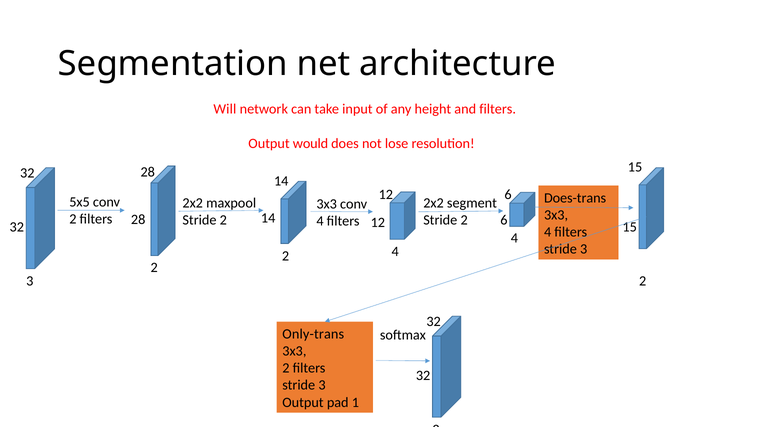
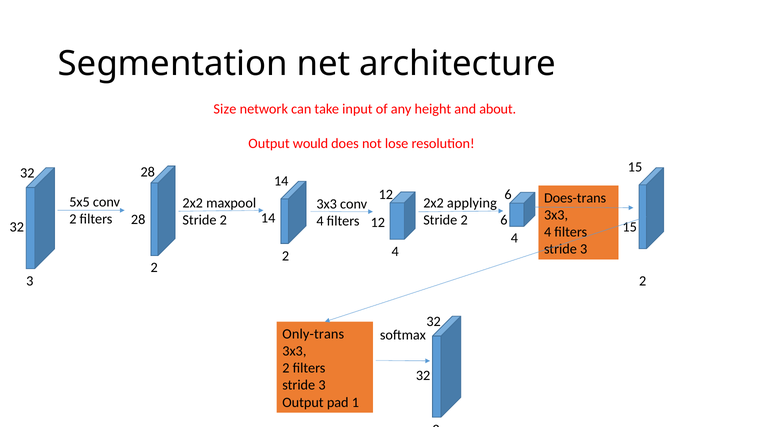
Will: Will -> Size (225, 109)
and filters: filters -> about (498, 109)
segment: segment -> applying (472, 203)
